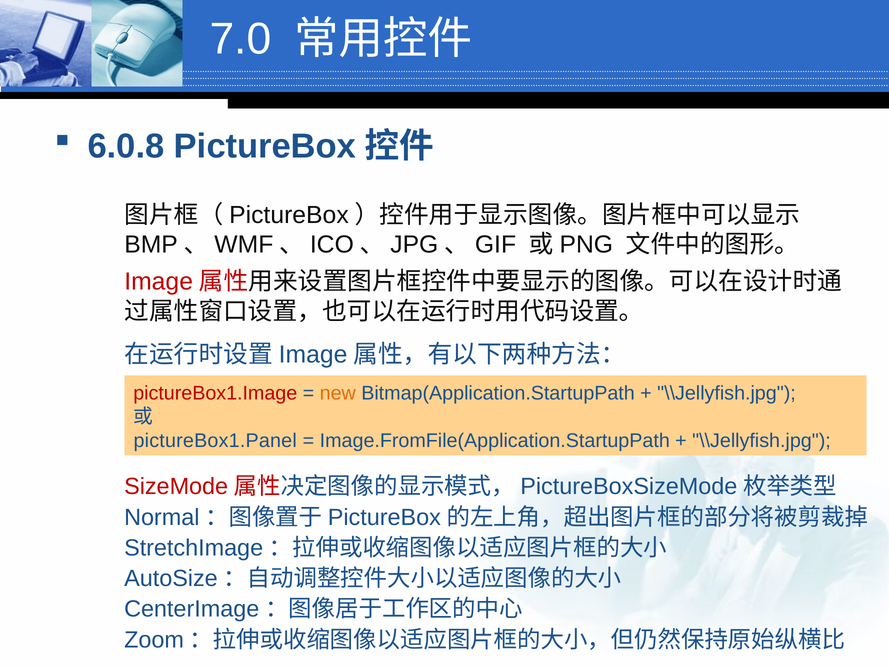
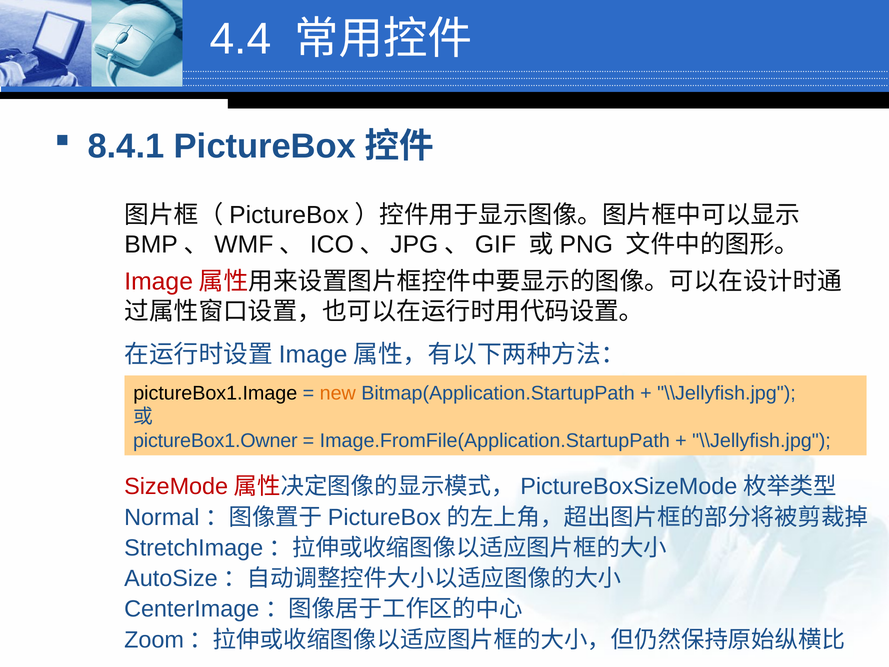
7.0: 7.0 -> 4.4 (240, 39)
6.0.8: 6.0.8 -> 8.4.1 (126, 146)
pictureBox1.Image colour: red -> black (215, 393)
pictureBox1.Panel: pictureBox1.Panel -> pictureBox1.Owner (215, 440)
